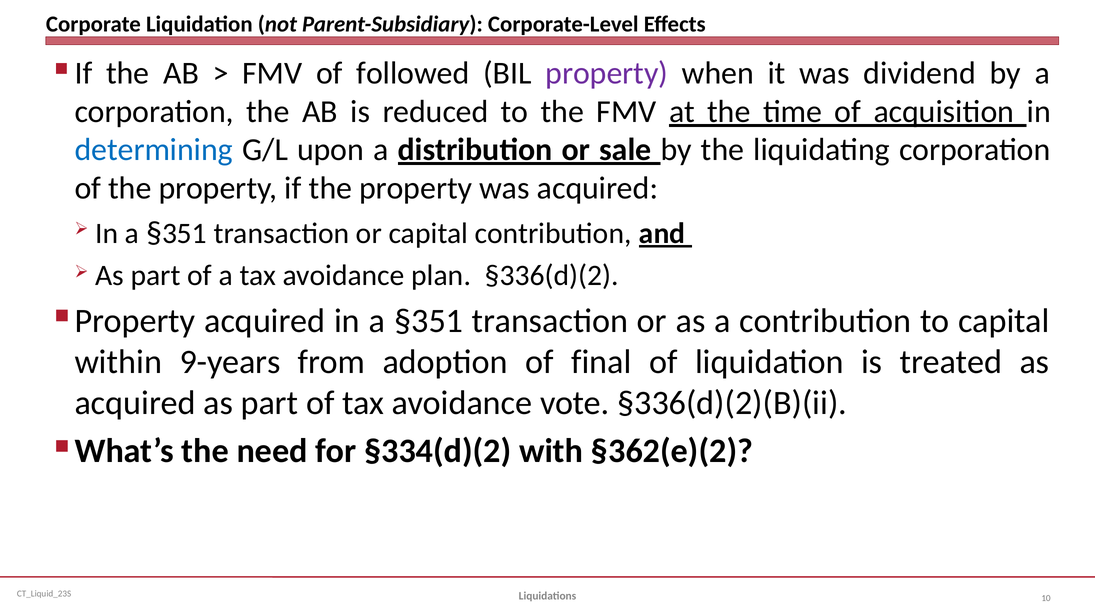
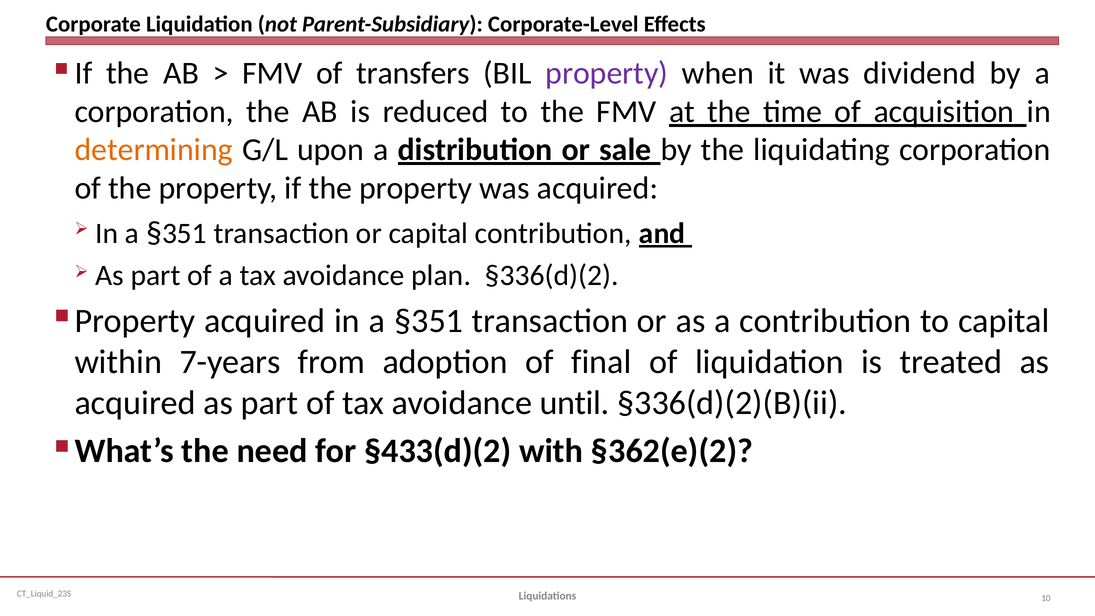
followed: followed -> transfers (413, 73)
determining colour: blue -> orange (154, 150)
9-years: 9-years -> 7-years (230, 362)
vote: vote -> until (575, 403)
§334(d)(2: §334(d)(2 -> §433(d)(2 (438, 451)
